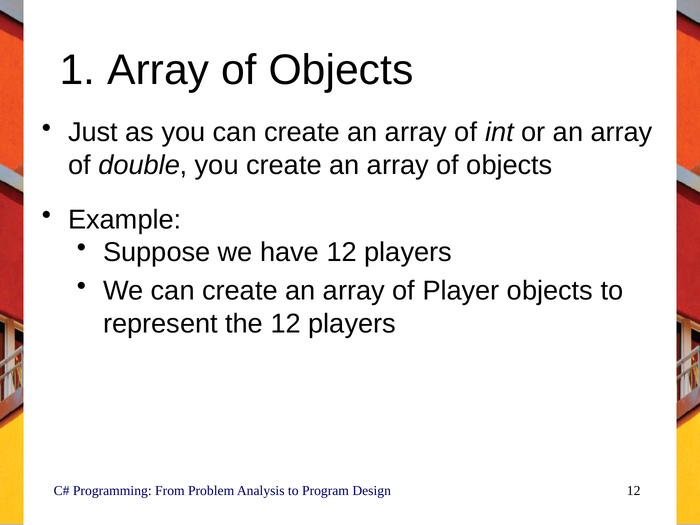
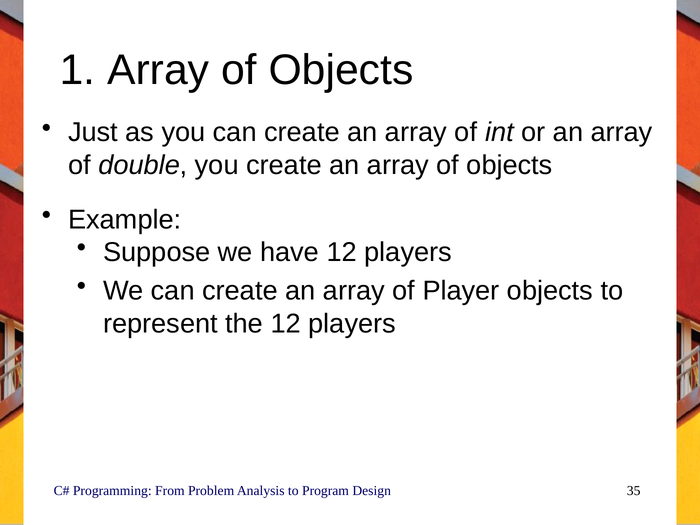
Design 12: 12 -> 35 (634, 491)
